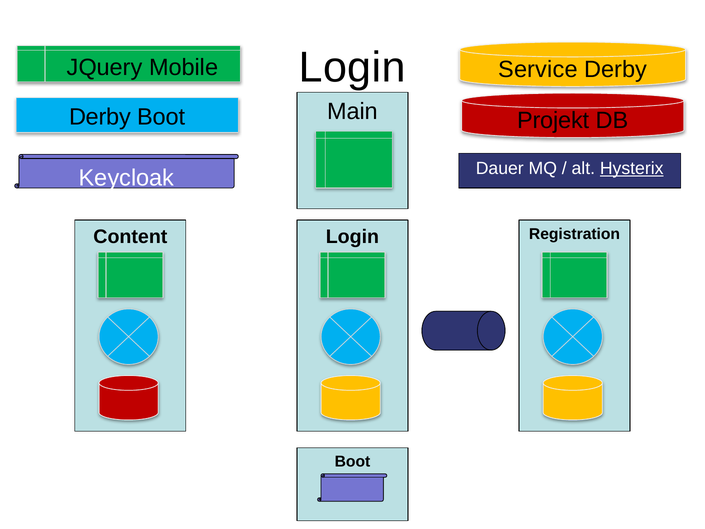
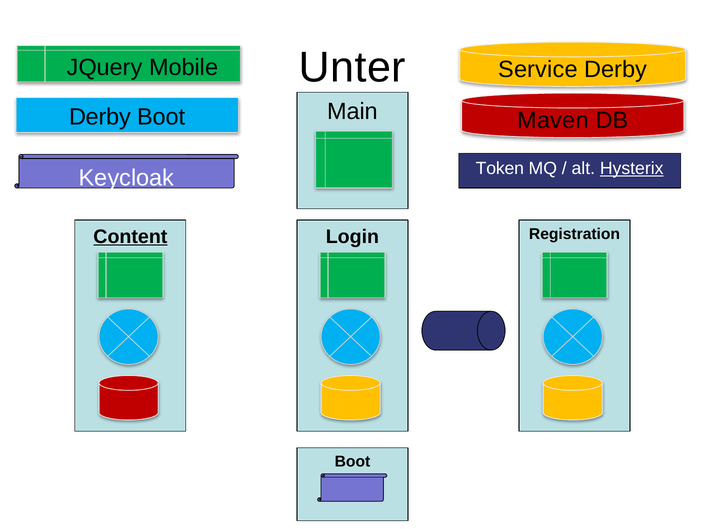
Login: Login -> Unter (352, 68)
Projekt: Projekt -> Maven (553, 121)
Dauer: Dauer -> Token (500, 168)
Content underline: none -> present (130, 237)
